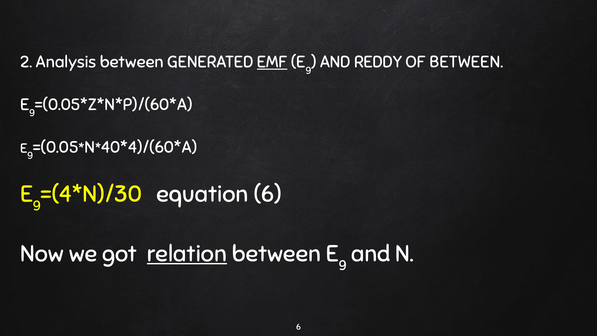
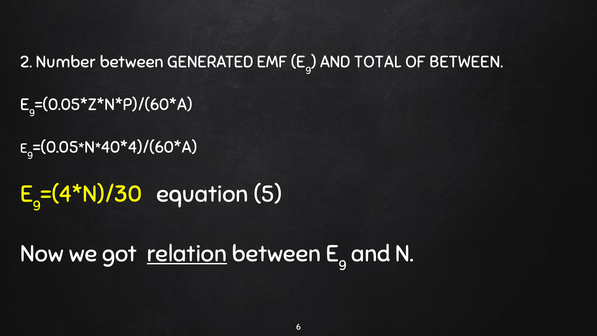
Analysis: Analysis -> Number (66, 62)
EMF underline: present -> none (272, 62)
REDDY: REDDY -> TOTAL (378, 62)
equation 6: 6 -> 5 (268, 194)
